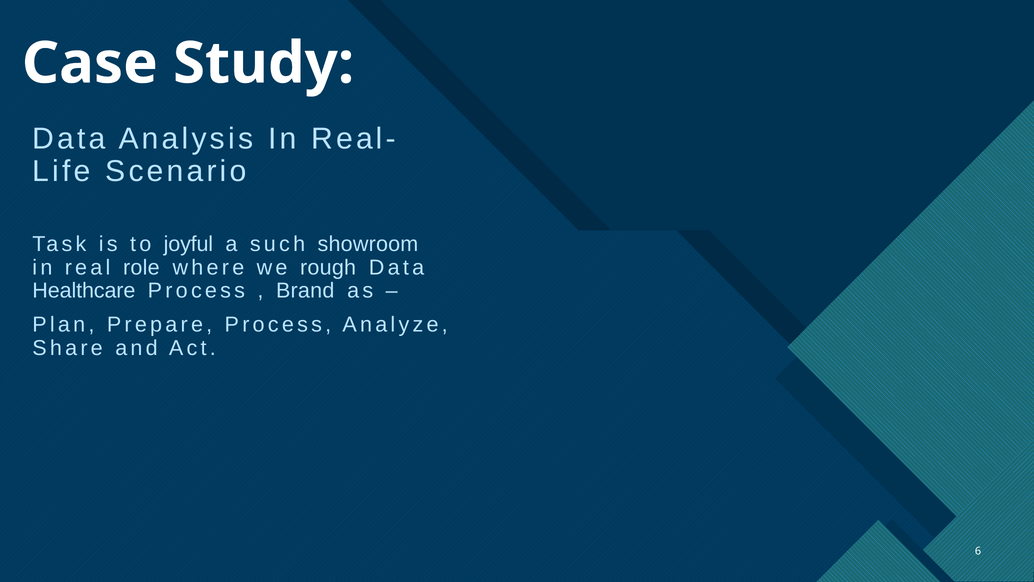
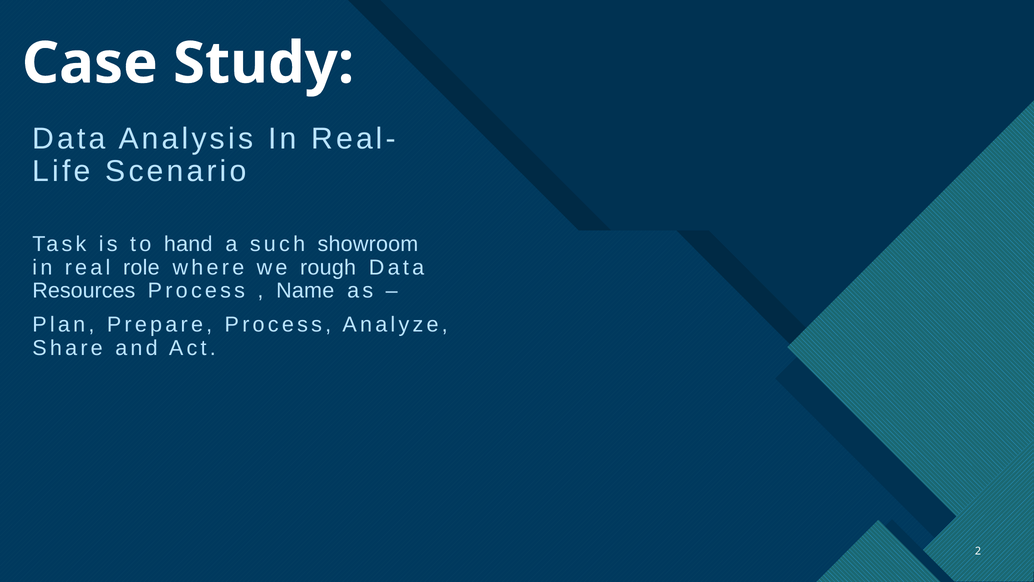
joyful: joyful -> hand (188, 244)
Healthcare: Healthcare -> Resources (84, 291)
Brand: Brand -> Name (305, 291)
6: 6 -> 2 (978, 551)
